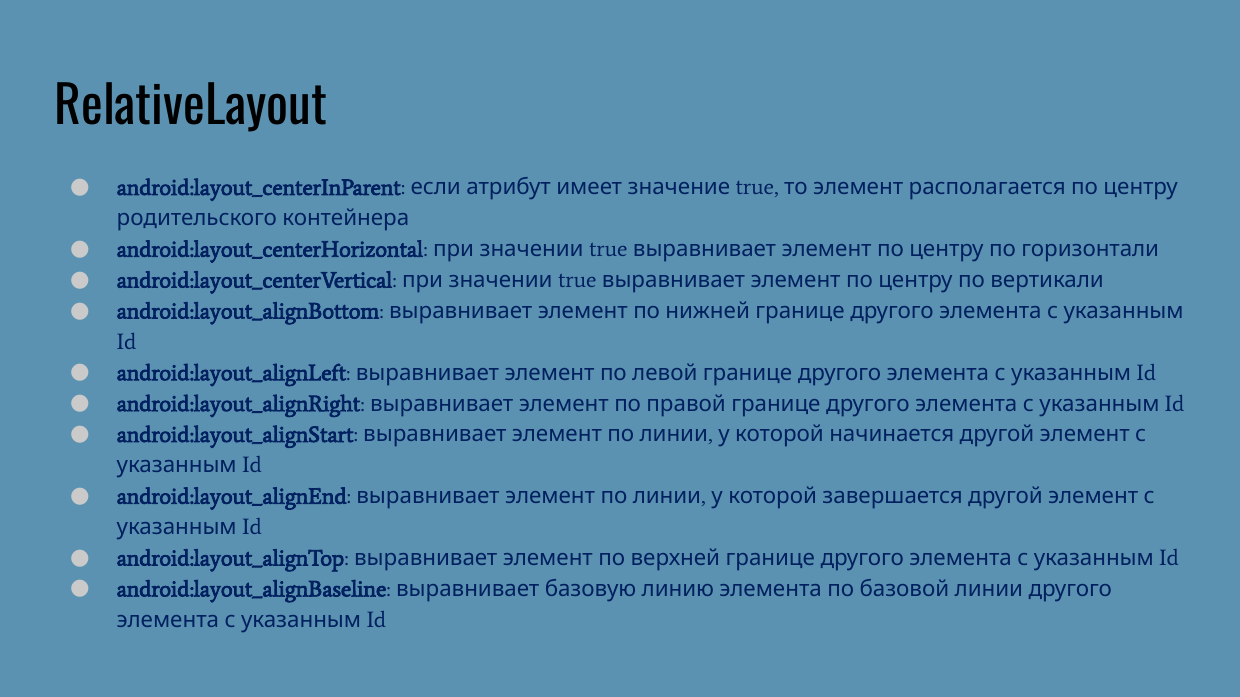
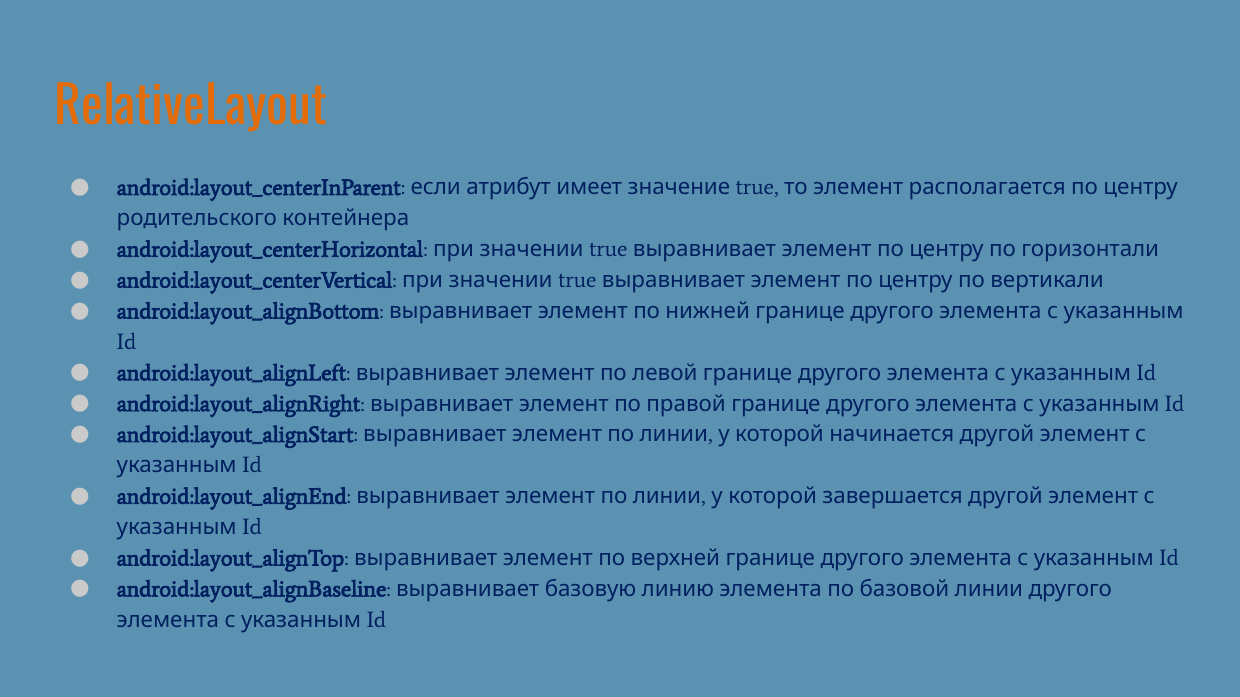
RelativeLayout colour: black -> orange (191, 107)
